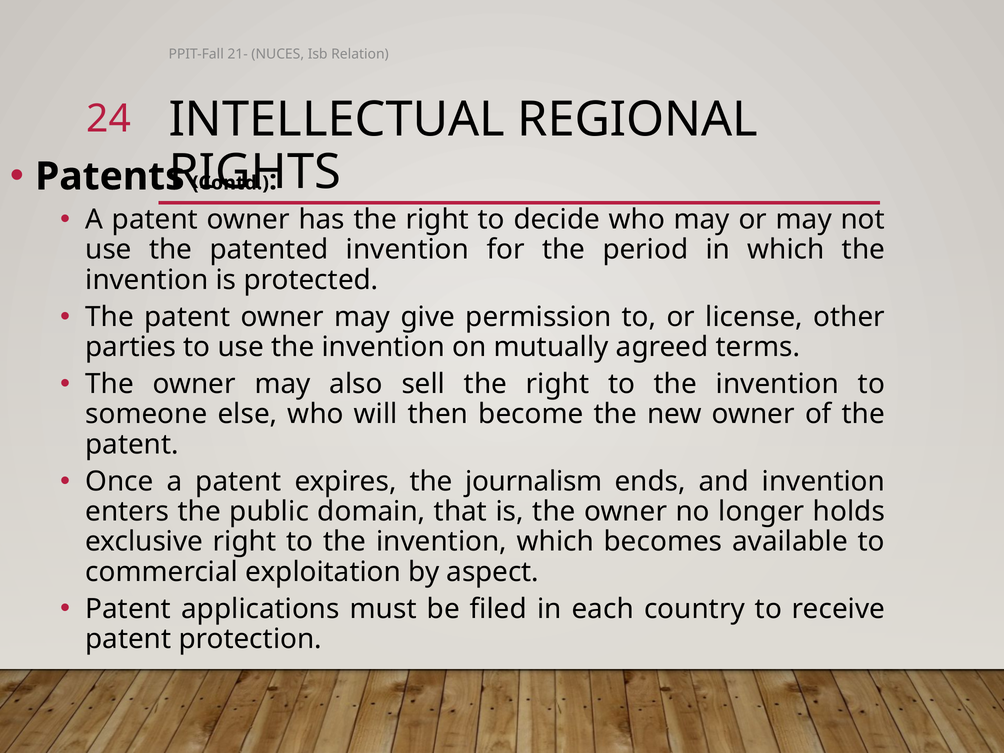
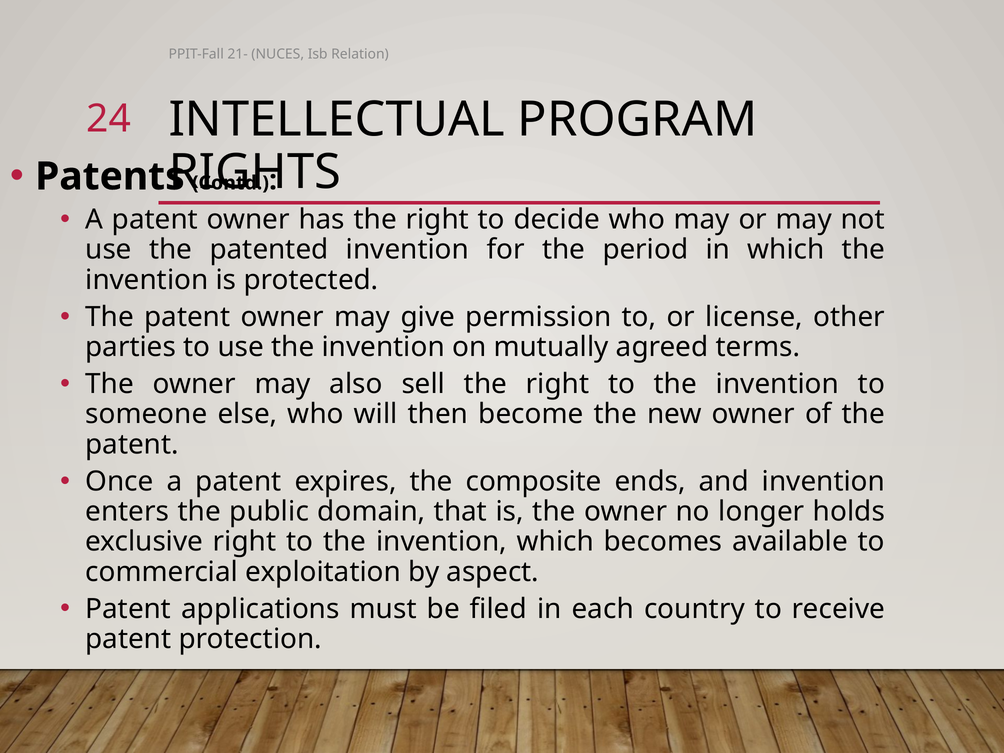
REGIONAL: REGIONAL -> PROGRAM (637, 119)
journalism: journalism -> composite (534, 481)
